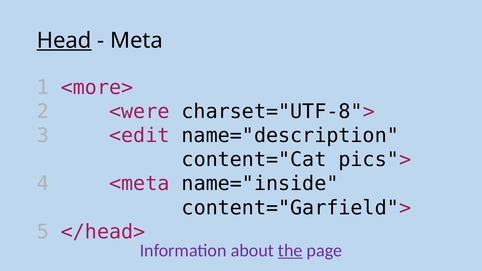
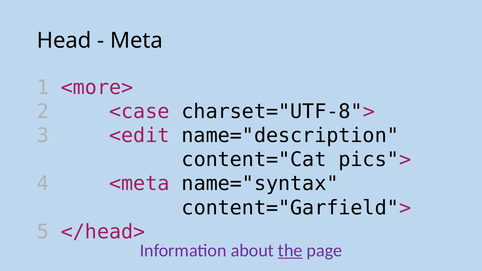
Head underline: present -> none (64, 40)
<were: <were -> <case (139, 112)
name="inside: name="inside -> name="syntax (260, 184)
